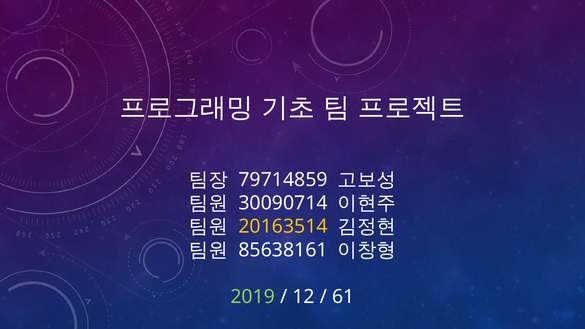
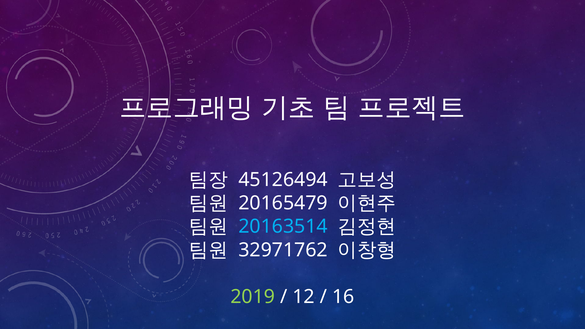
79714859: 79714859 -> 45126494 (283, 180)
30090714: 30090714 -> 20165479 (283, 203)
20163514 colour: yellow -> light blue (283, 227)
85638161: 85638161 -> 32971762 (283, 250)
61: 61 -> 16 (343, 297)
